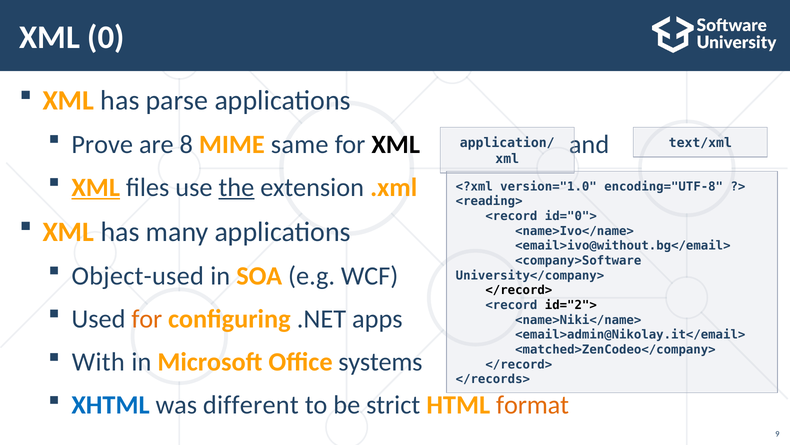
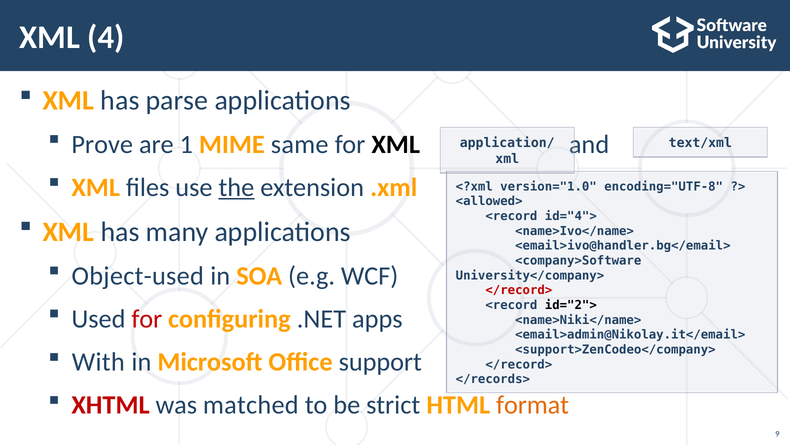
0: 0 -> 4 (106, 37)
8: 8 -> 1 (186, 144)
XML underline: present -> none (96, 187)
<reading>: <reading> -> <allowed> (489, 201)
id="0">: id="0"> -> id="4"> (571, 216)
<email>ivo@without.bg</email>: <email>ivo@without.bg</email> -> <email>ivo@handler.bg</email> (623, 245)
</record> colour: black -> red (519, 290)
for colour: orange -> red (147, 319)
<matched>ZenCodeo</company>: <matched>ZenCodeo</company> -> <support>ZenCodeo</company> (615, 349)
systems: systems -> support (380, 362)
XHTML colour: blue -> red (111, 405)
different: different -> matched (251, 405)
